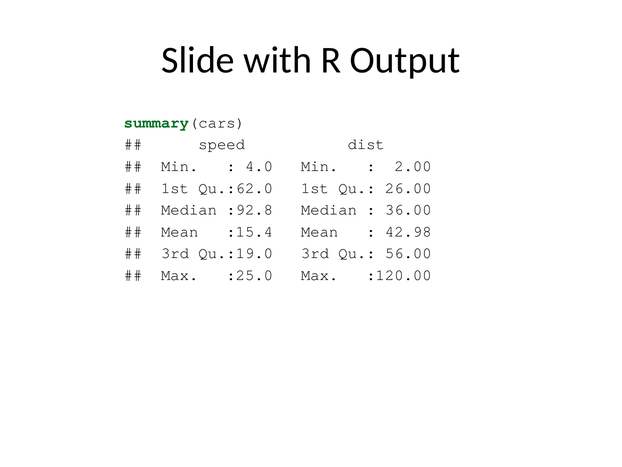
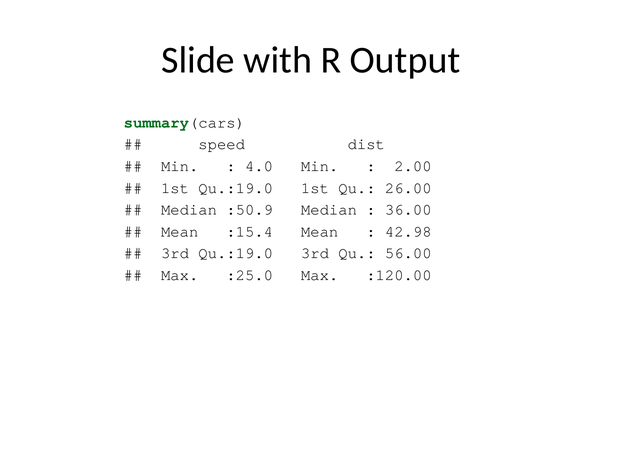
1st Qu.:62.0: Qu.:62.0 -> Qu.:19.0 (236, 188)
:92.8: :92.8 -> :50.9 (250, 209)
